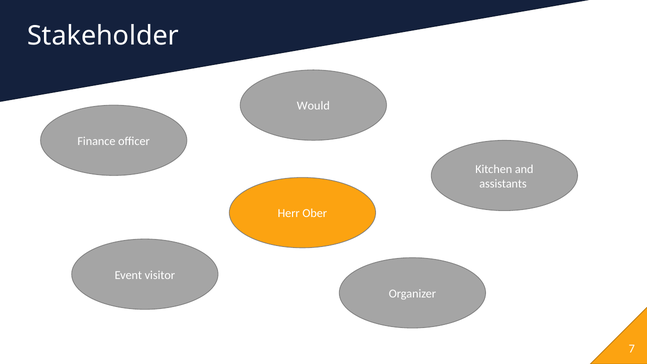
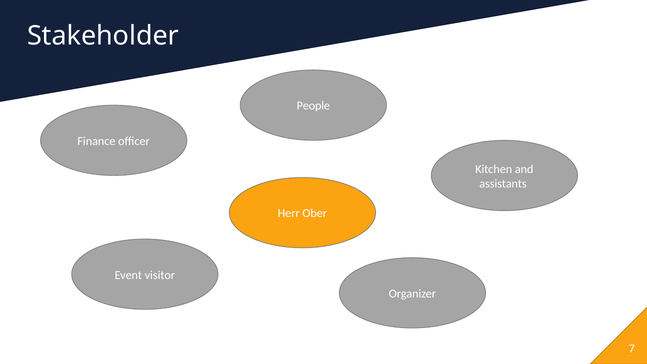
Would: Would -> People (313, 106)
